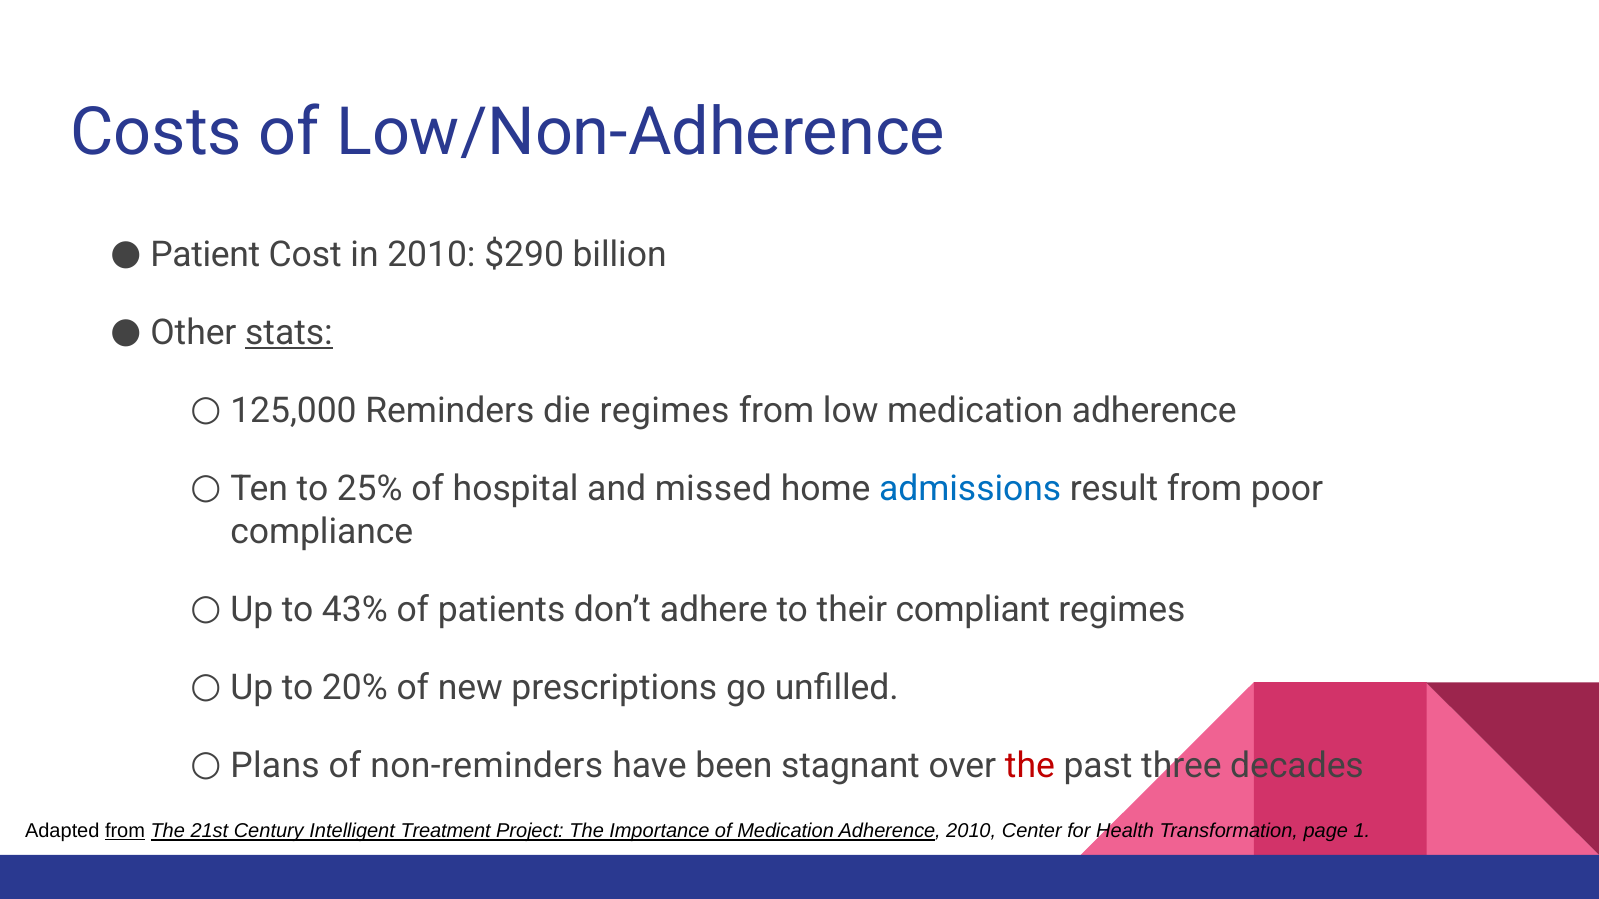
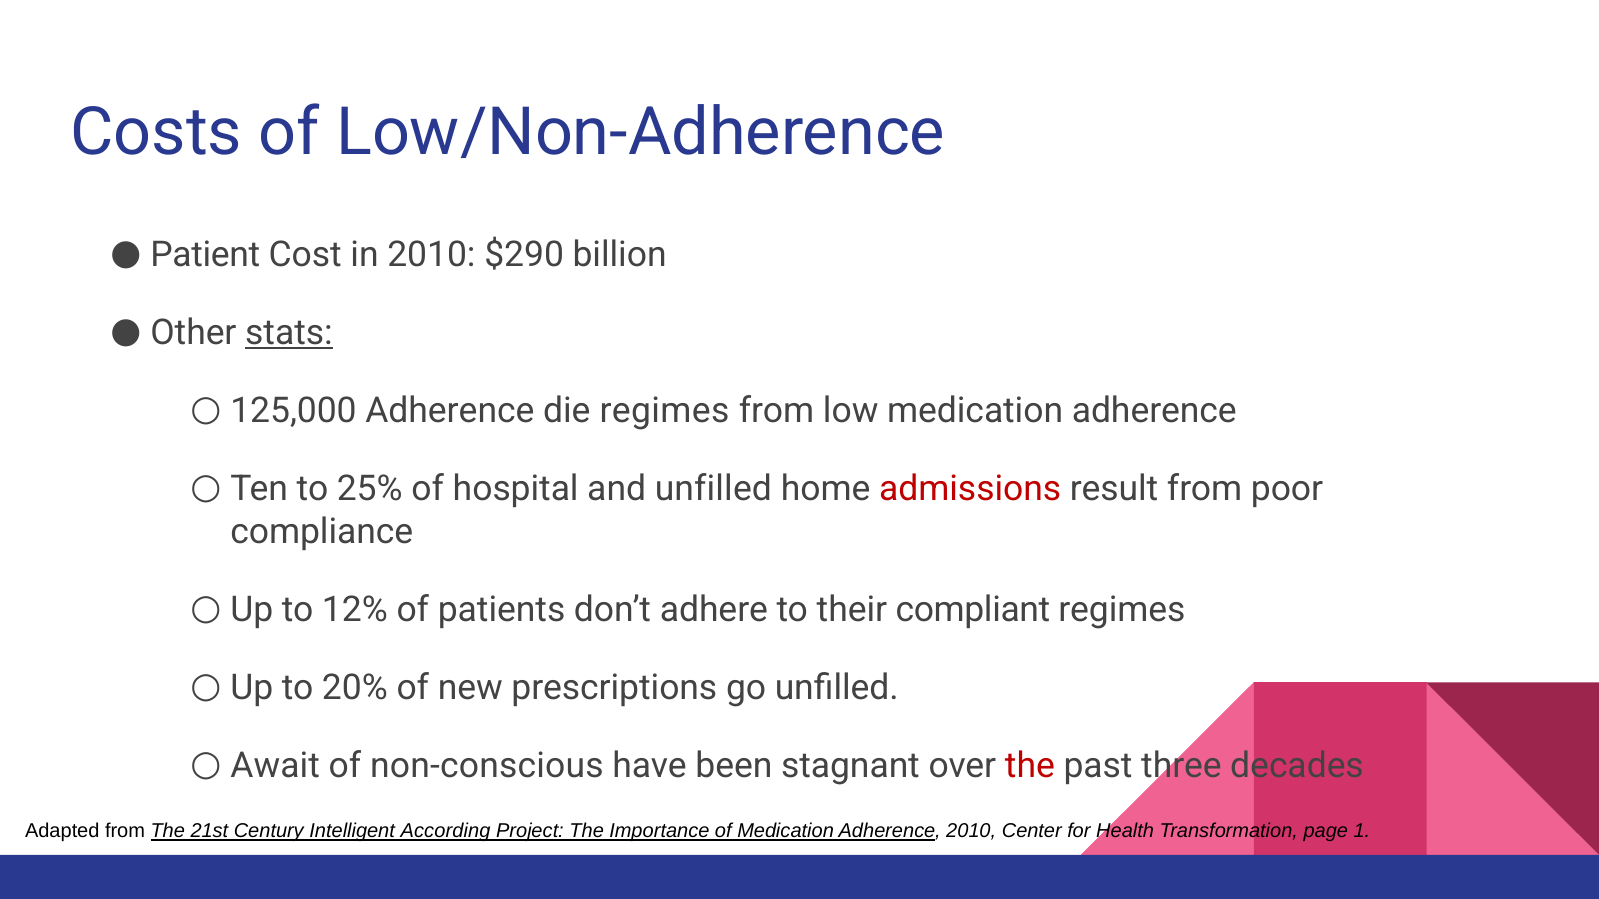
125,000 Reminders: Reminders -> Adherence (450, 411)
and missed: missed -> unfilled (713, 489)
admissions colour: blue -> red (970, 489)
43%: 43% -> 12% (355, 610)
Plans: Plans -> Await (275, 766)
non-reminders: non-reminders -> non-conscious (487, 766)
from underline: present -> none (125, 832)
Treatment: Treatment -> According (446, 832)
